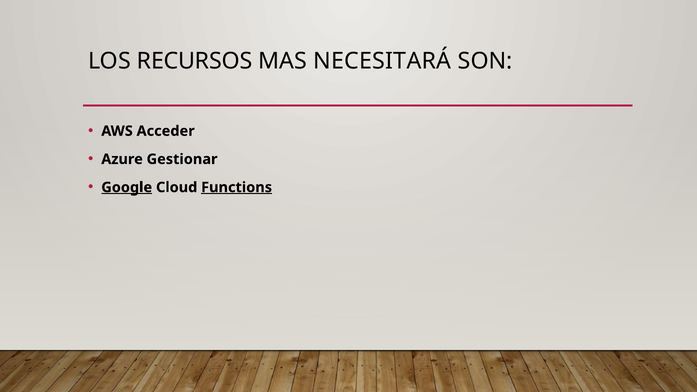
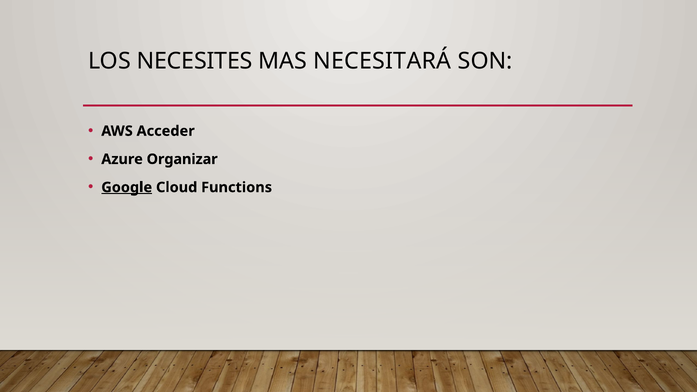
RECURSOS: RECURSOS -> NECESITES (195, 61)
Gestionar: Gestionar -> Organizar (182, 159)
Functions underline: present -> none (237, 187)
